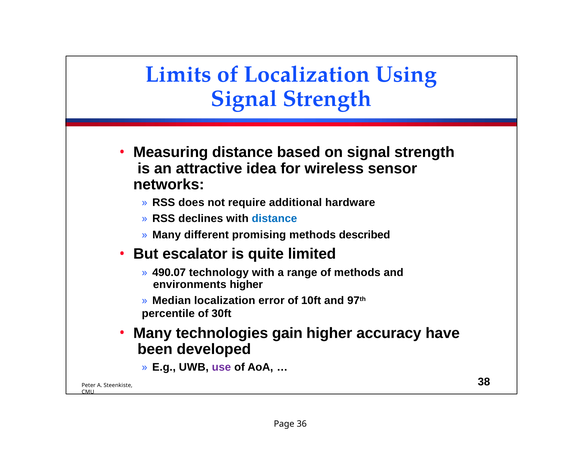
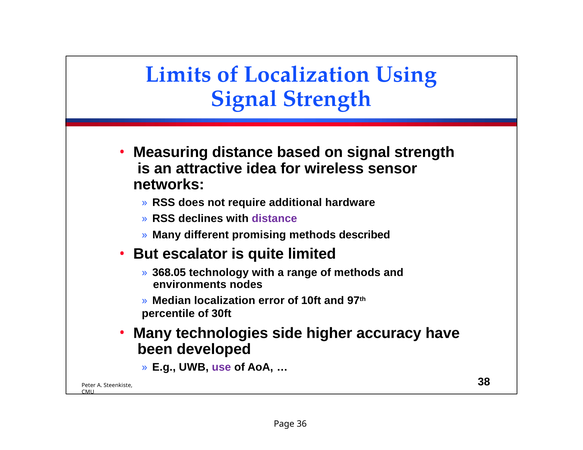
distance colour: blue -> purple (274, 219)
490.07: 490.07 -> 368.05 (169, 273)
environments higher: higher -> nodes (246, 285)
gain: gain -> side (287, 334)
